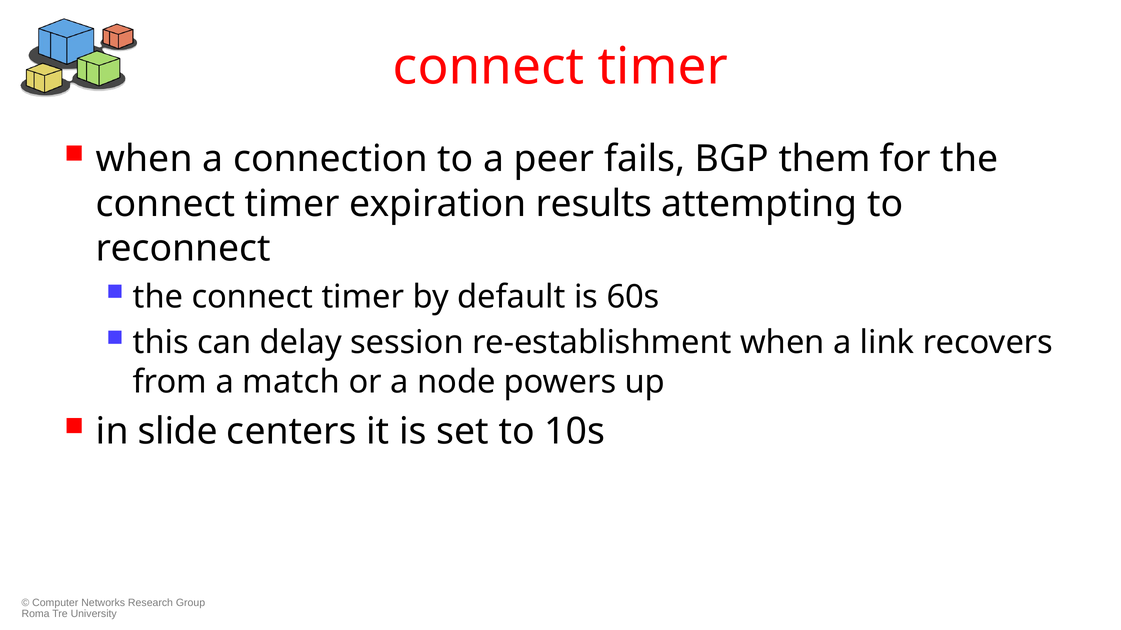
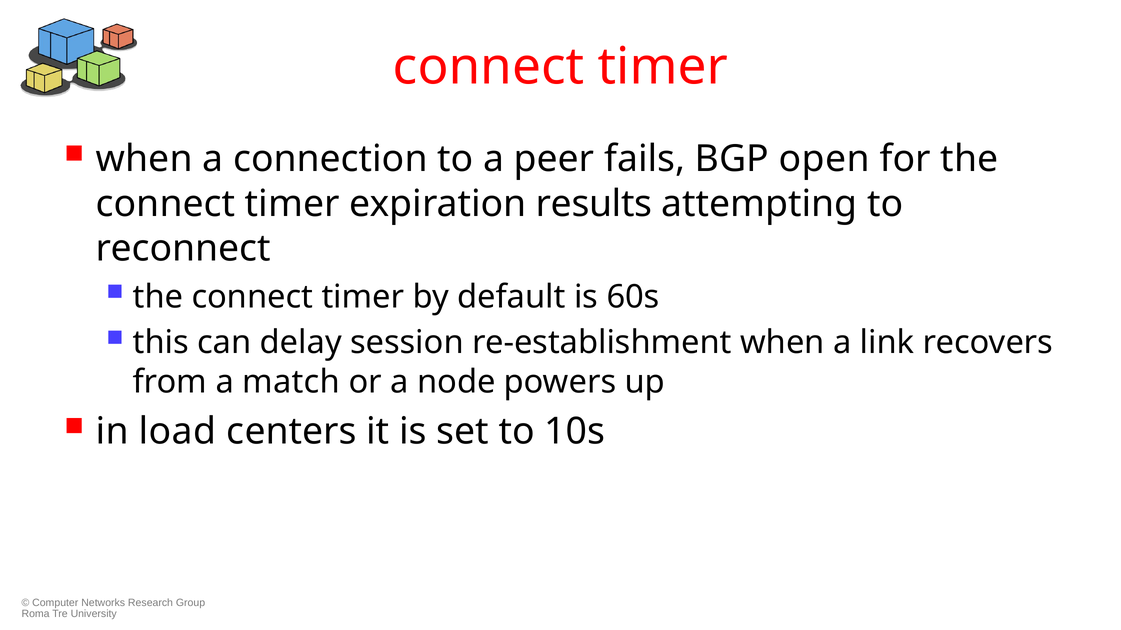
them: them -> open (824, 159)
slide: slide -> load (177, 432)
